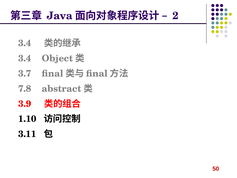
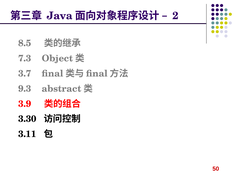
3.4: 3.4 -> 8.5 (25, 43)
3.4: 3.4 -> 7.3 (25, 58)
7.8: 7.8 -> 9.3 (25, 89)
1.10: 1.10 -> 3.30 (27, 119)
